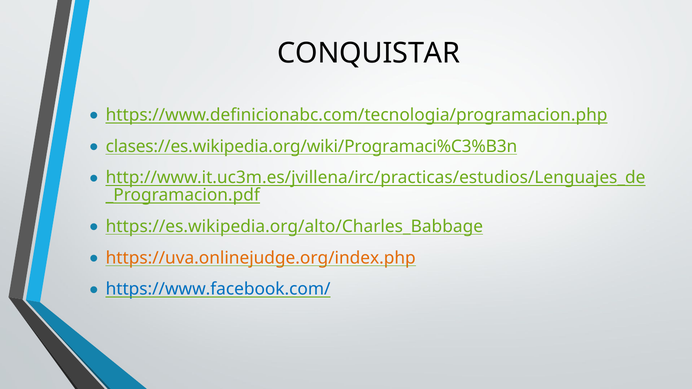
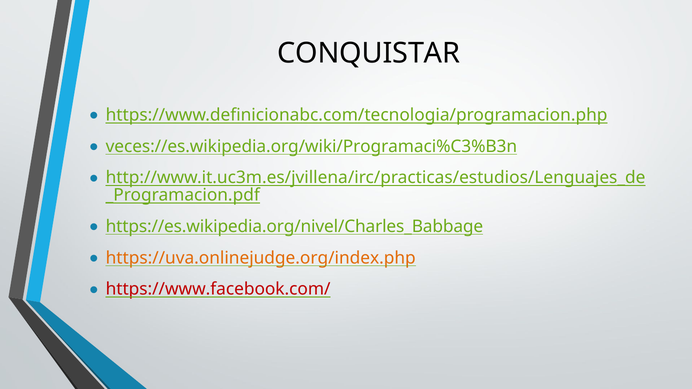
clases://es.wikipedia.org/wiki/Programaci%C3%B3n: clases://es.wikipedia.org/wiki/Programaci%C3%B3n -> veces://es.wikipedia.org/wiki/Programaci%C3%B3n (311, 146)
https://es.wikipedia.org/alto/Charles_Babbage: https://es.wikipedia.org/alto/Charles_Babbage -> https://es.wikipedia.org/nivel/Charles_Babbage (294, 227)
https://www.facebook.com/ colour: blue -> red (218, 289)
